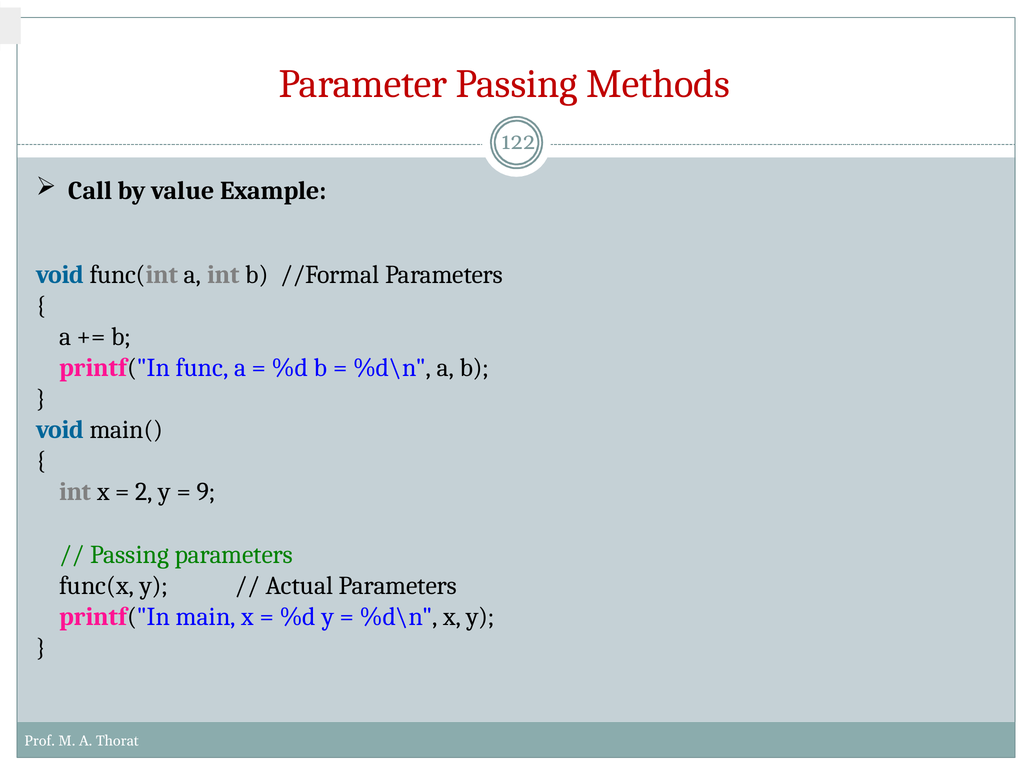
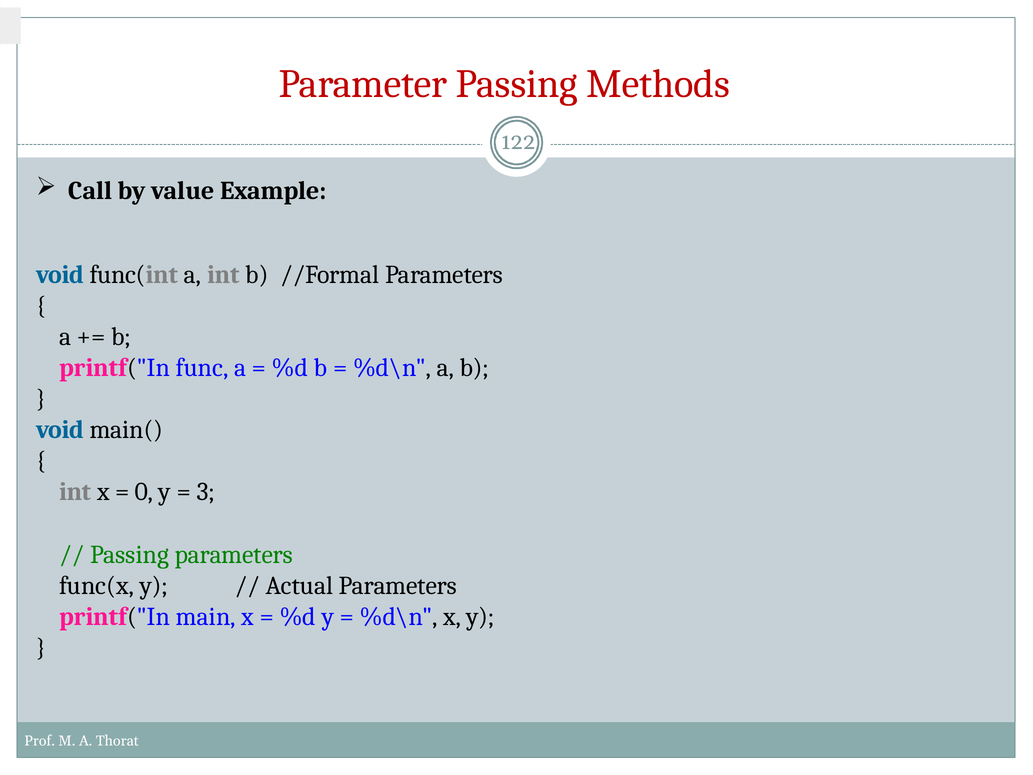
2: 2 -> 0 (144, 492)
9: 9 -> 3 (206, 492)
